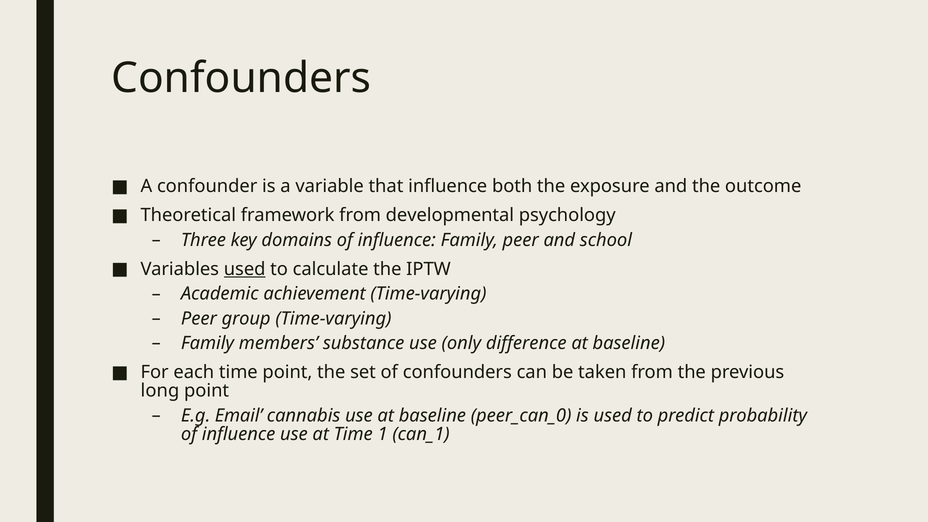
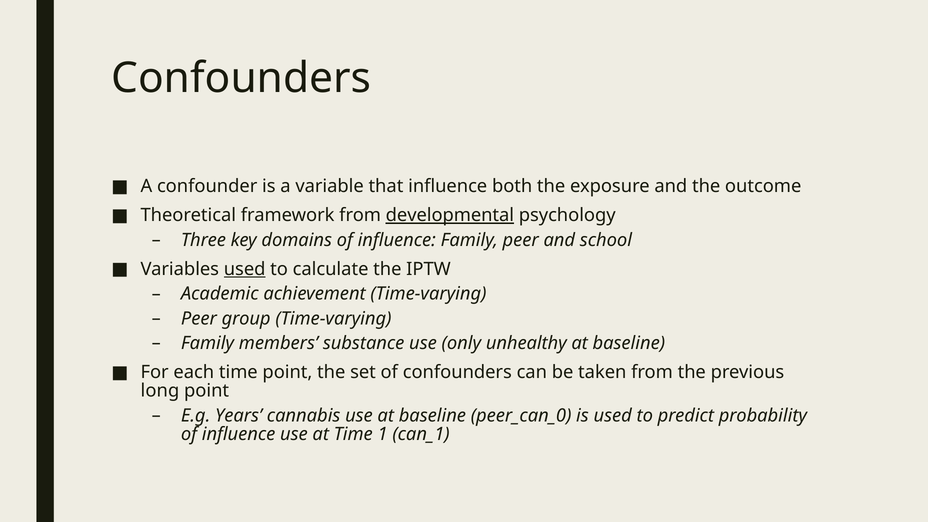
developmental underline: none -> present (450, 215)
difference: difference -> unhealthy (526, 343)
Email: Email -> Years (239, 416)
